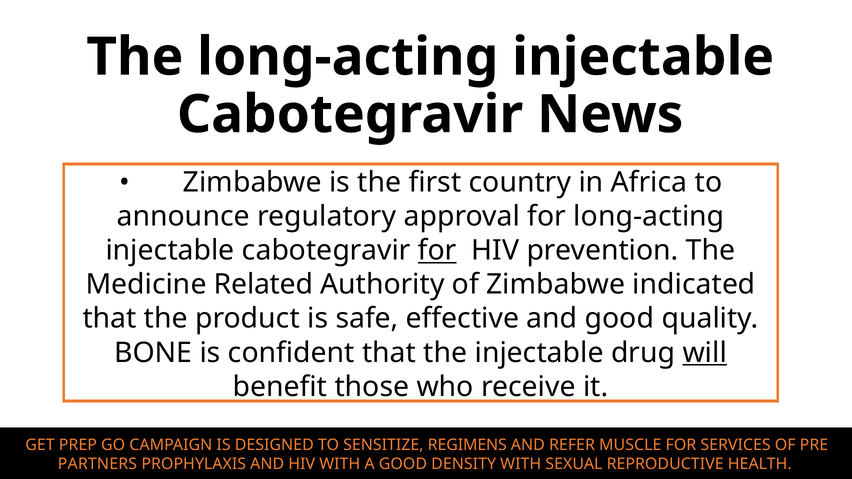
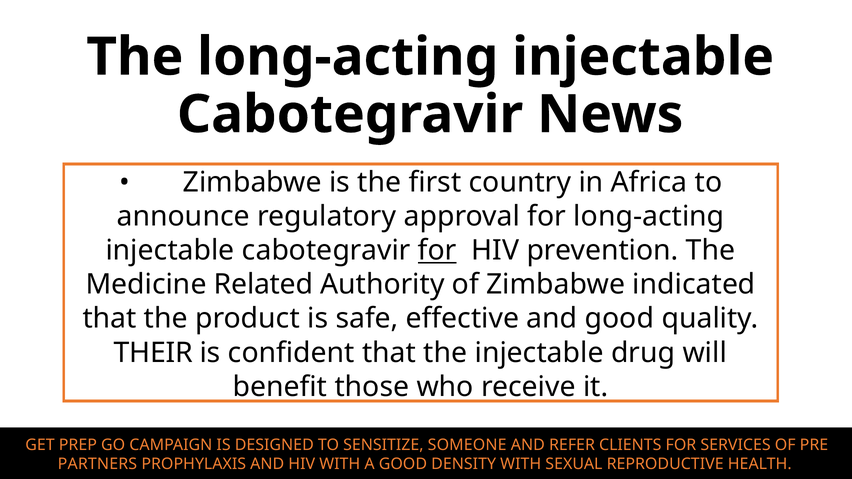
BONE: BONE -> THEIR (153, 353)
will underline: present -> none (705, 353)
REGIMENS: REGIMENS -> SOMEONE (467, 445)
MUSCLE: MUSCLE -> CLIENTS (630, 445)
